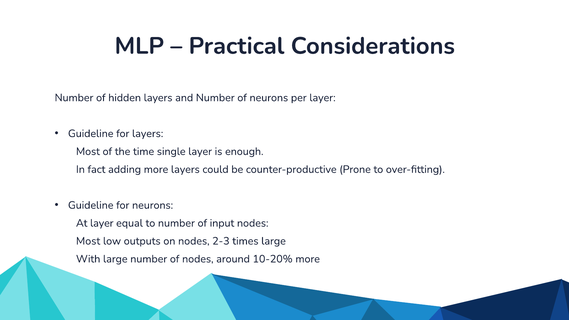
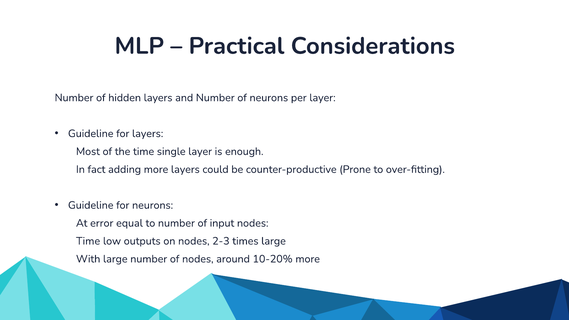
At layer: layer -> error (102, 223)
Most: Most -> Time (88, 241)
